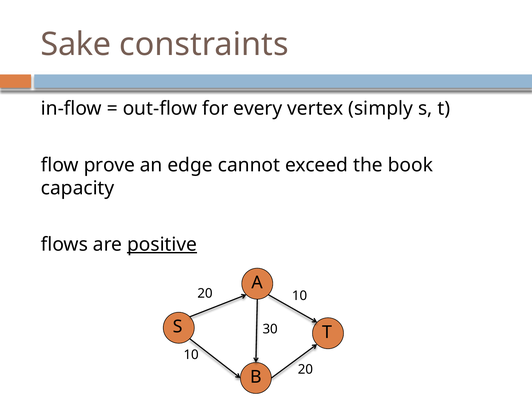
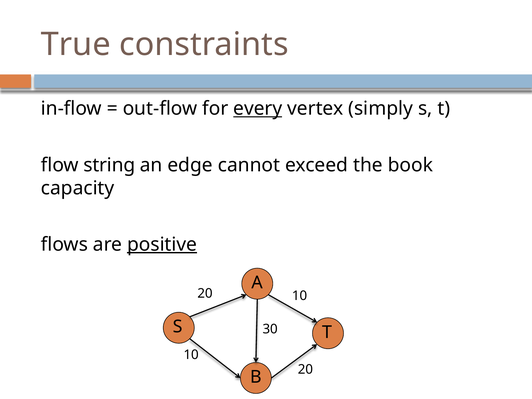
Sake: Sake -> True (76, 44)
every underline: none -> present (258, 109)
prove: prove -> string (109, 165)
